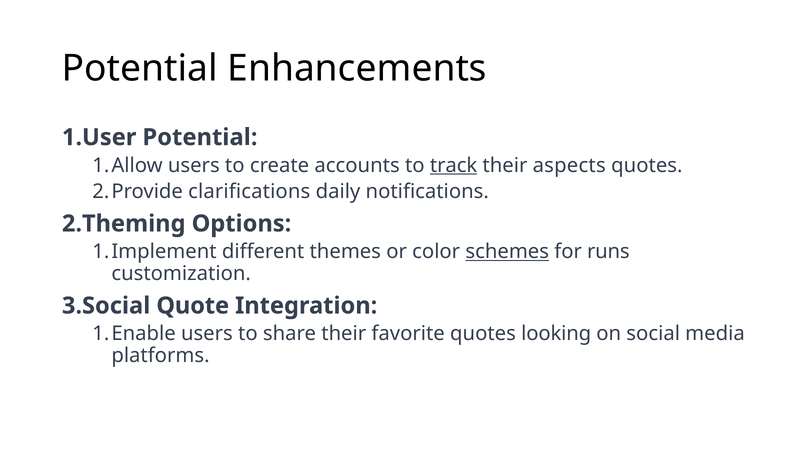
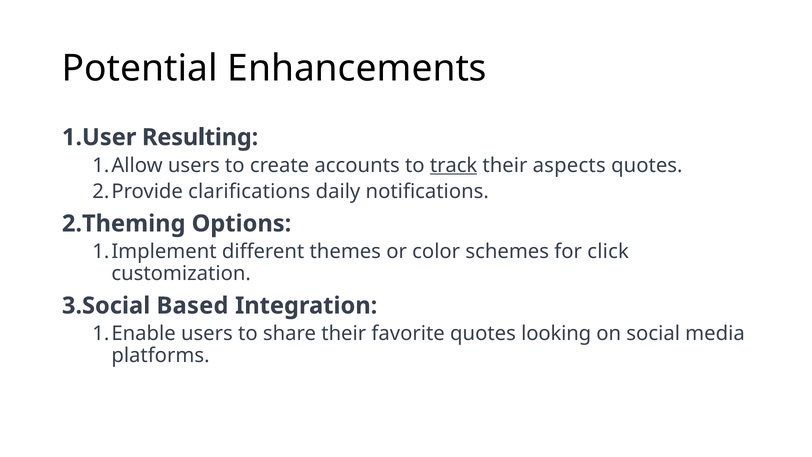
Potential: Potential -> Resulting (200, 137)
schemes underline: present -> none (507, 251)
runs: runs -> click (608, 251)
Quote: Quote -> Based (193, 306)
